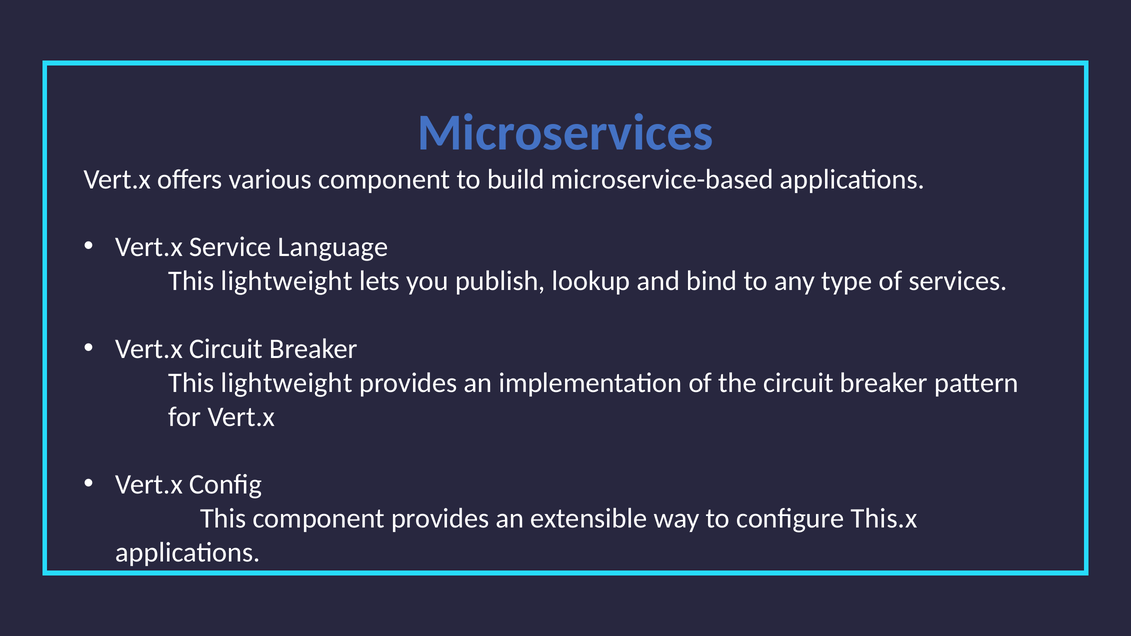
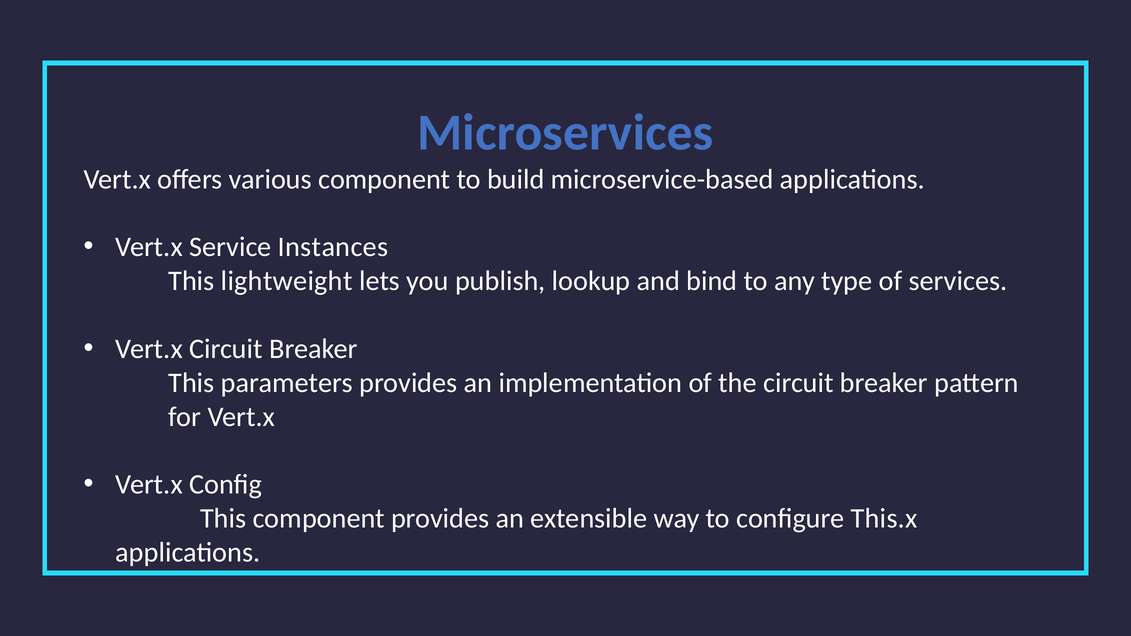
Language: Language -> Instances (333, 247)
lightweight: lightweight -> parameters (287, 383)
